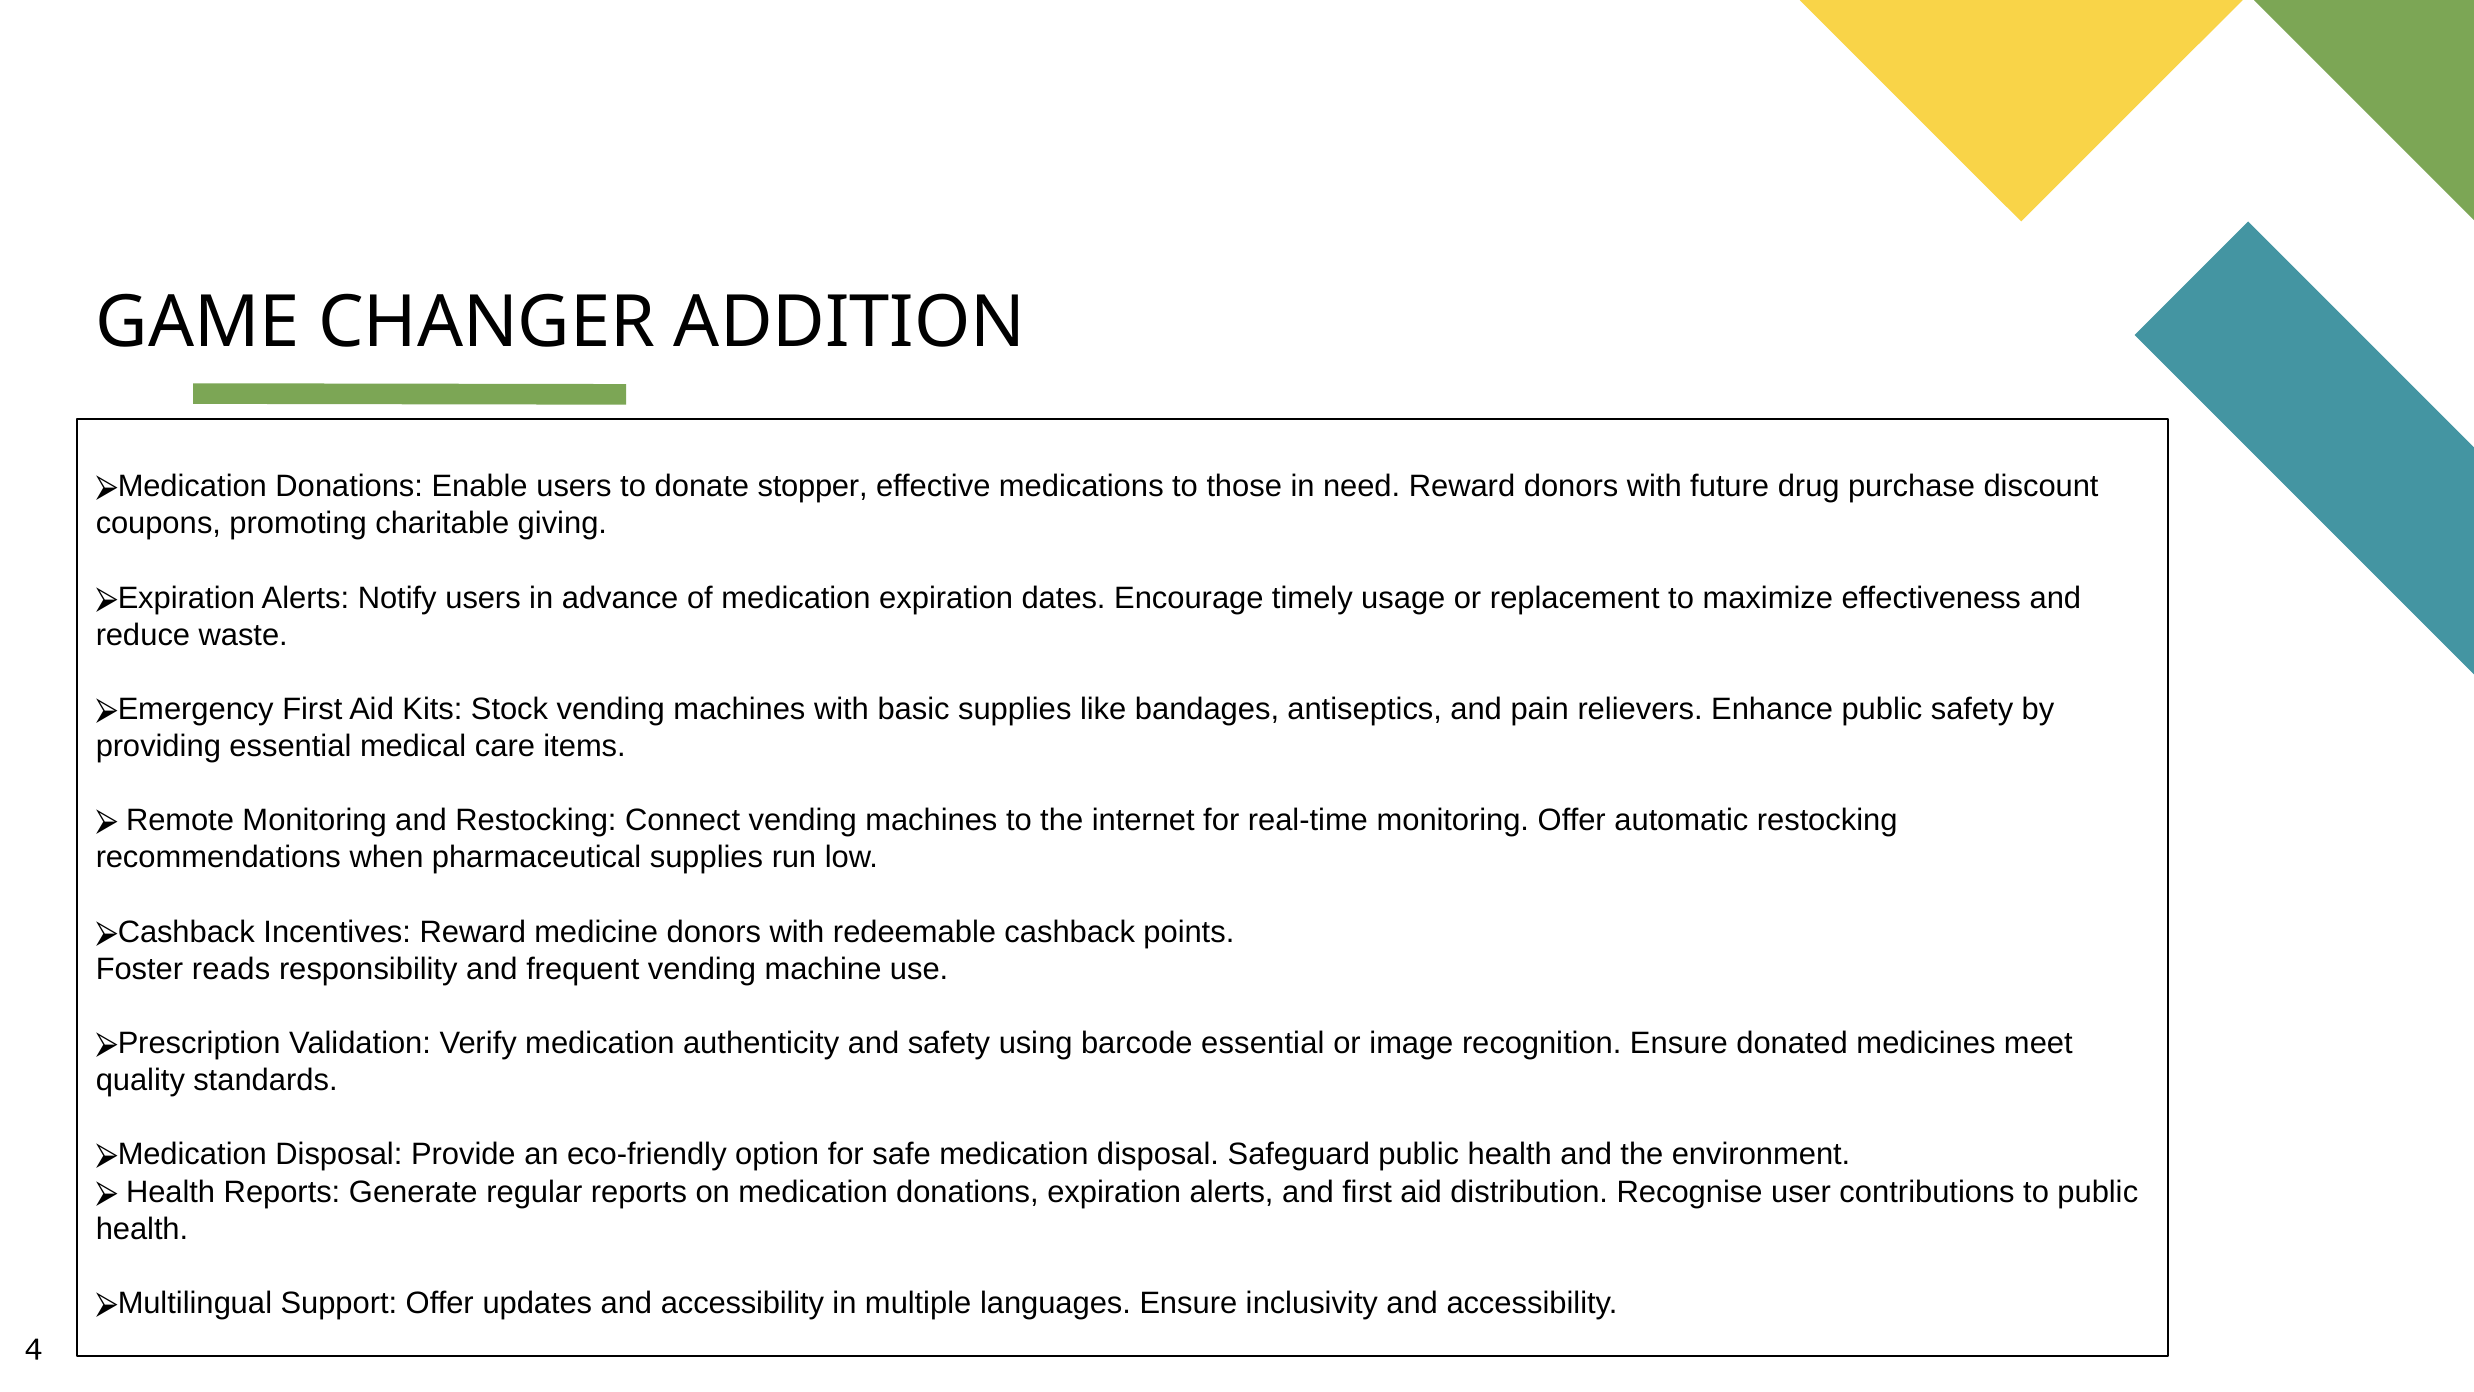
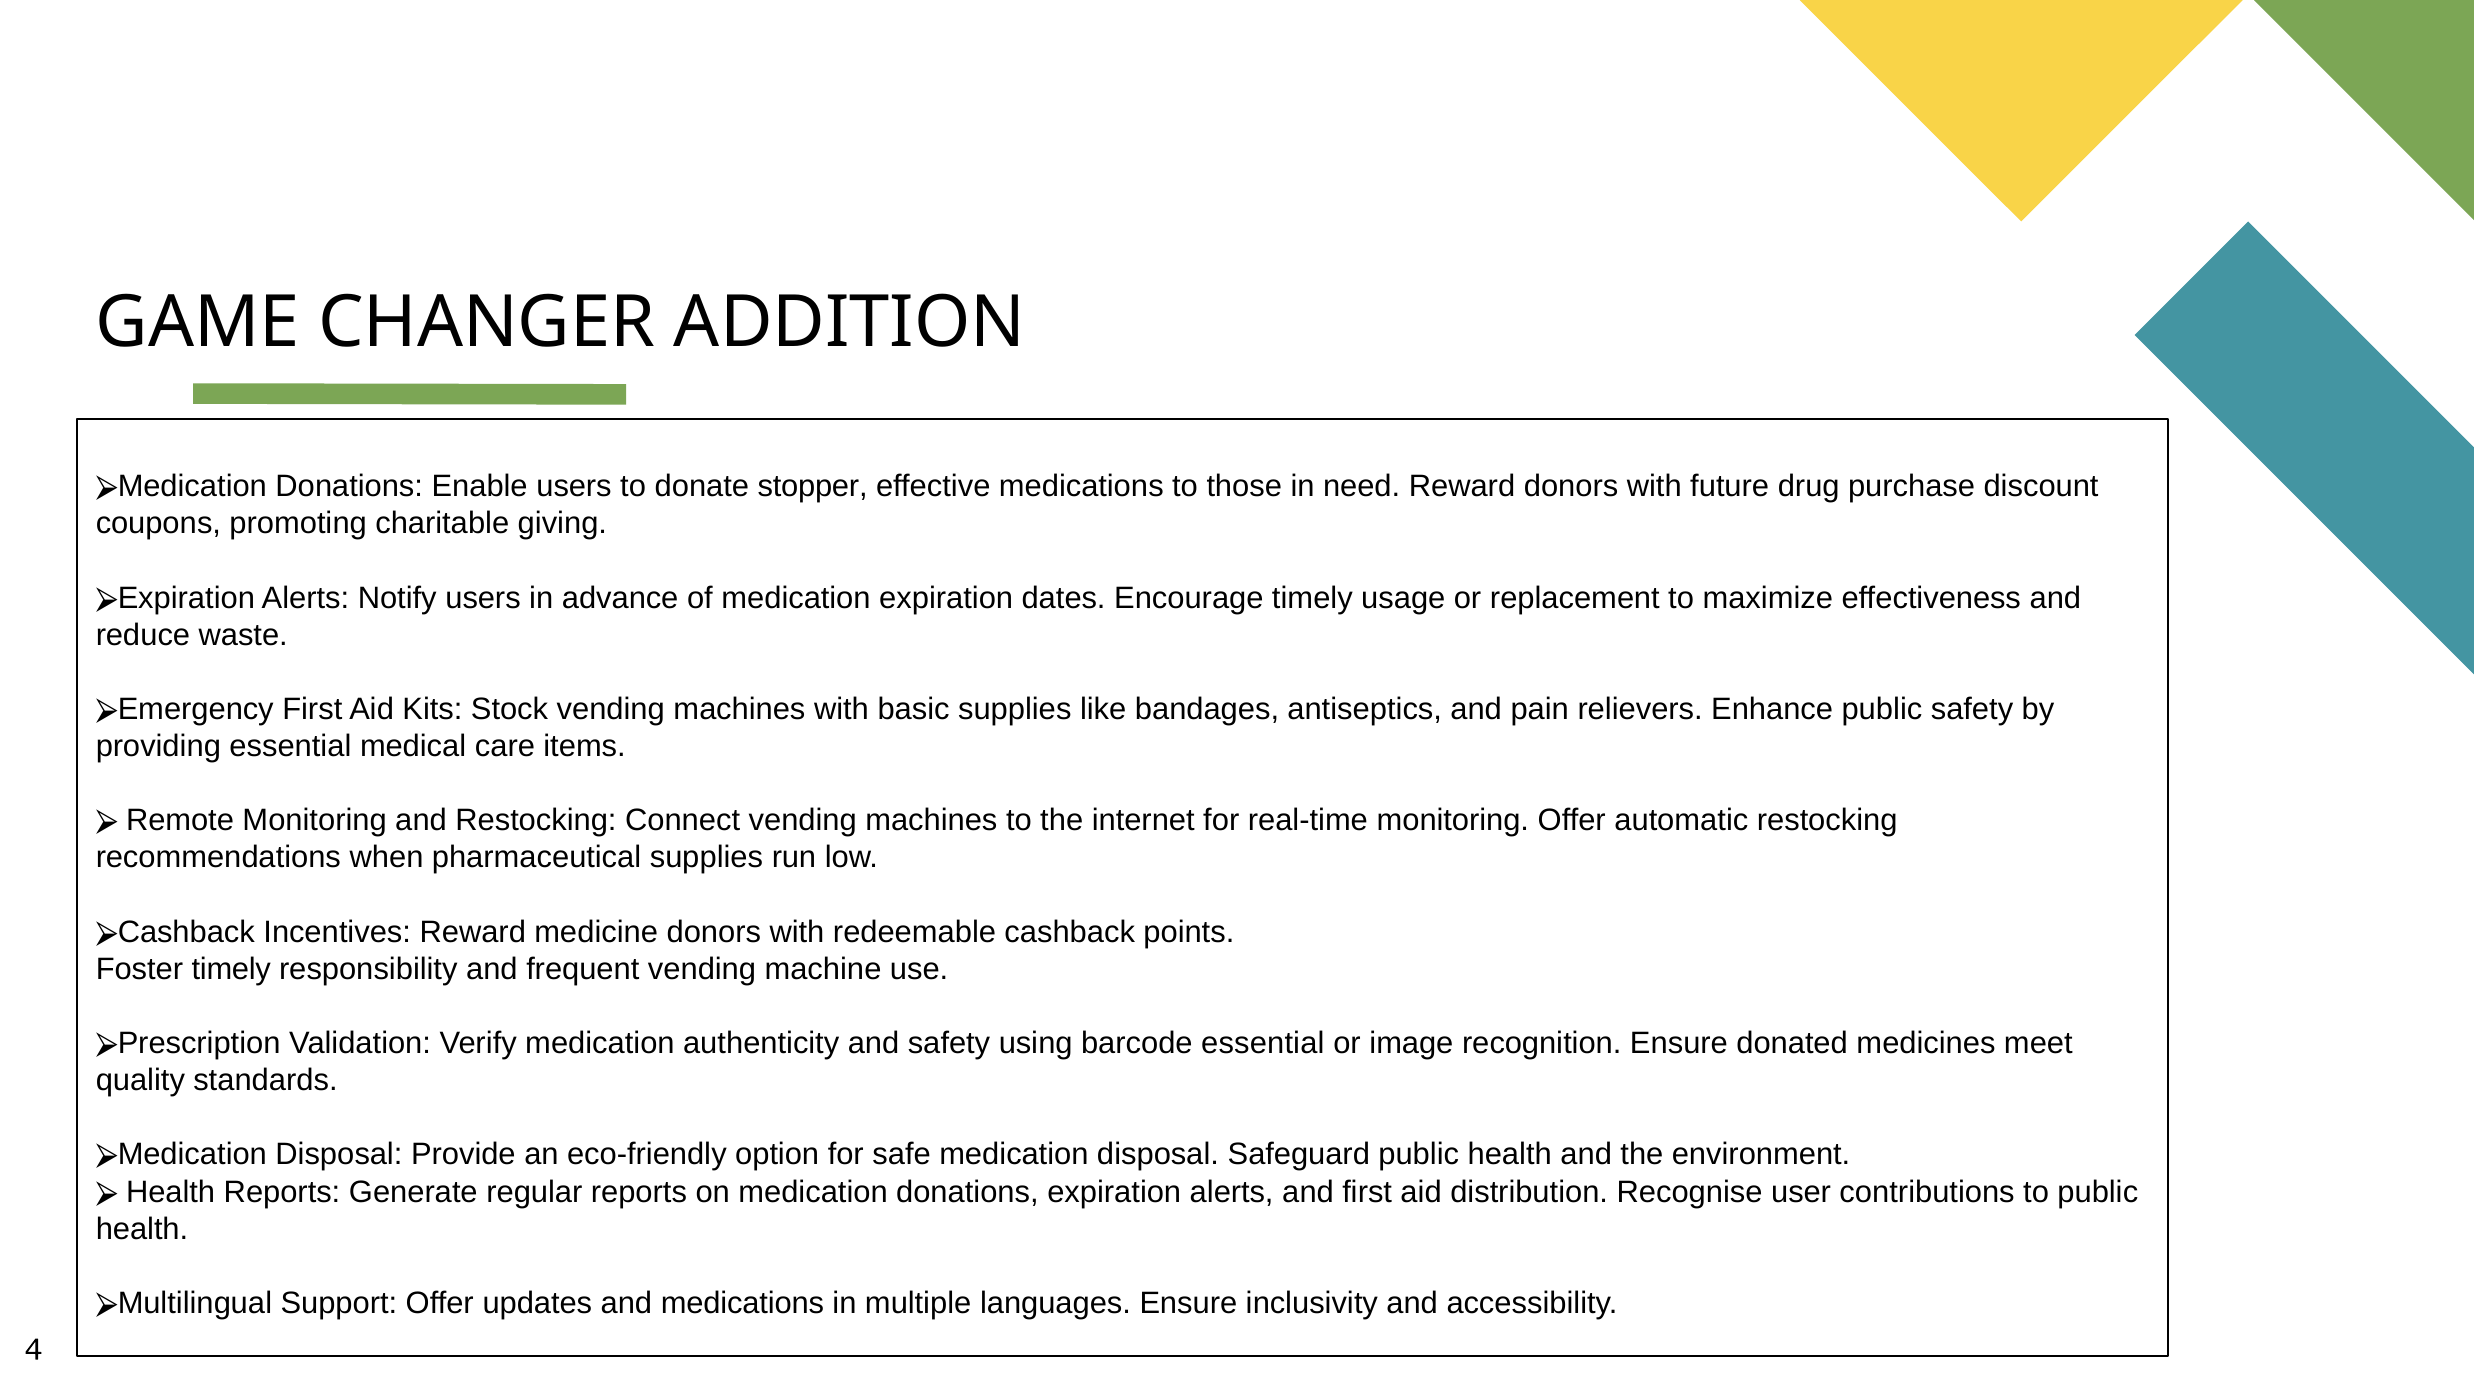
Foster reads: reads -> timely (231, 969)
updates and accessibility: accessibility -> medications (742, 1303)
